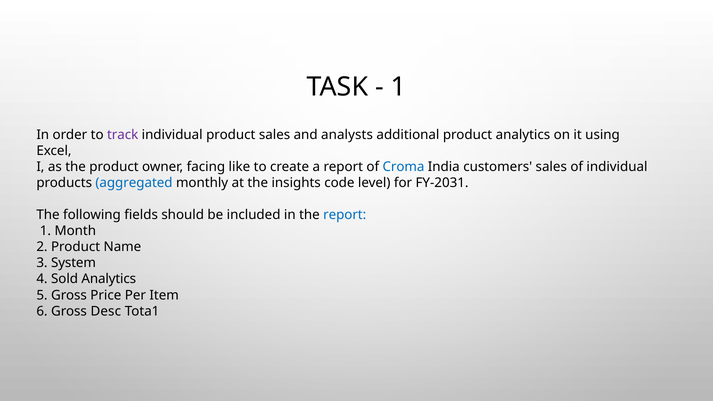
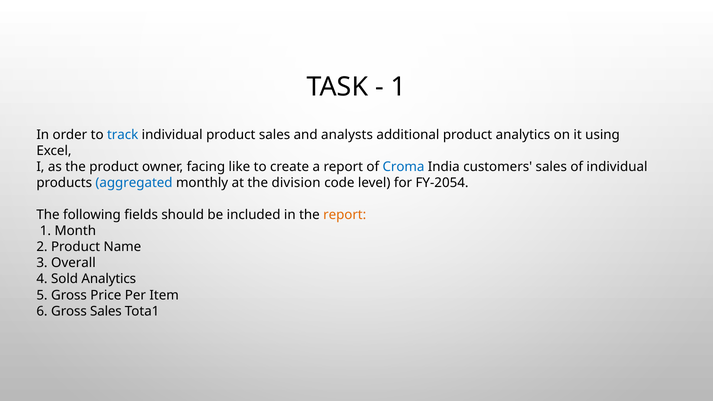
track colour: purple -> blue (123, 135)
insights: insights -> division (296, 183)
FY-2031: FY-2031 -> FY-2054 (442, 183)
report colour: blue -> orange (345, 215)
System: System -> Overall (73, 263)
Gross Desc: Desc -> Sales (106, 311)
